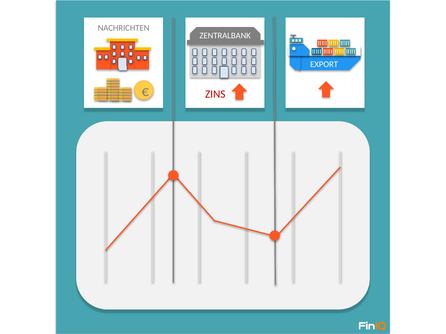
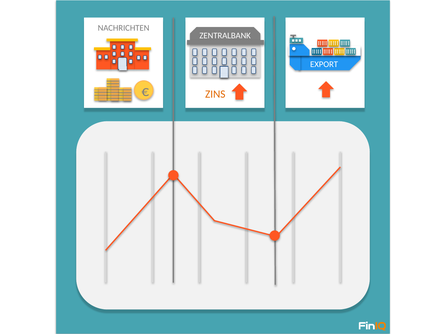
ZINS colour: red -> orange (215, 94)
